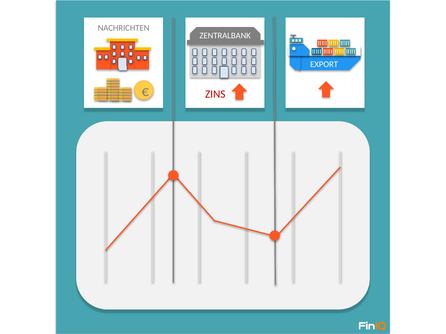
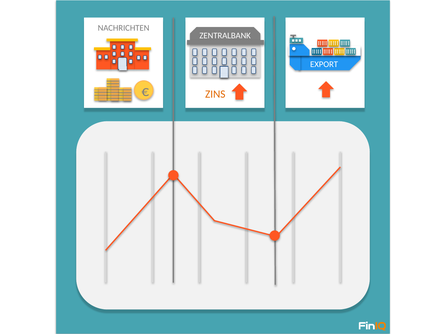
ZINS colour: red -> orange (215, 94)
